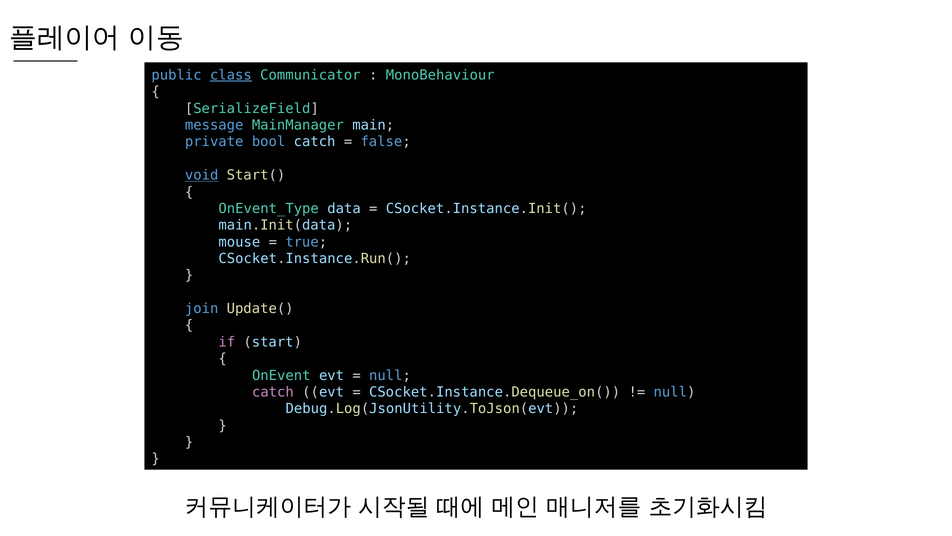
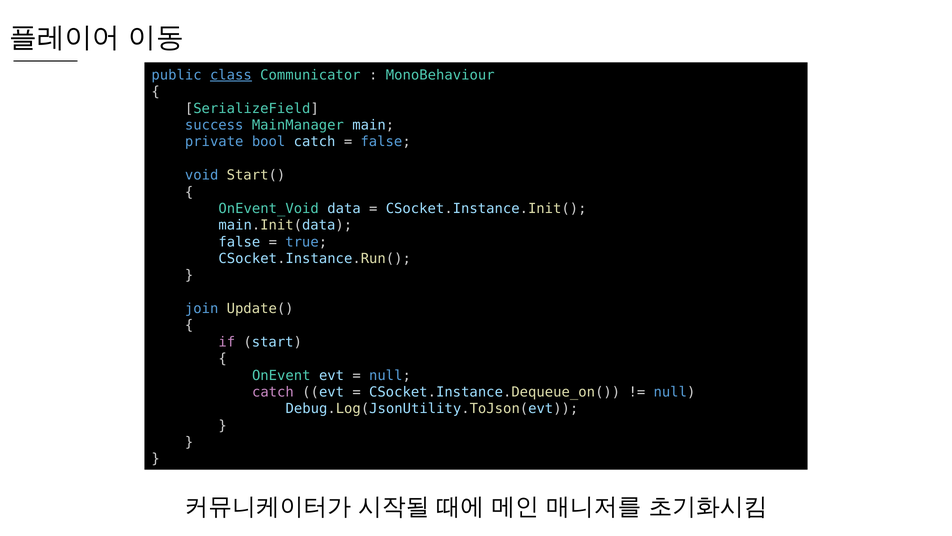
message: message -> success (214, 125)
void underline: present -> none (202, 175)
OnEvent_Type: OnEvent_Type -> OnEvent_Void (269, 208)
mouse: mouse -> false (239, 242)
